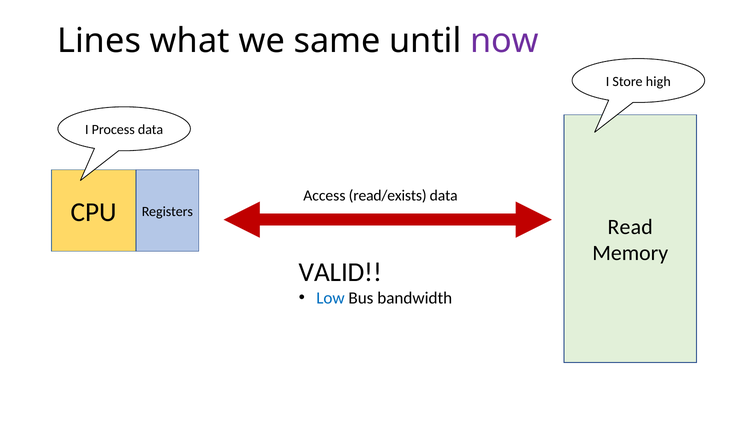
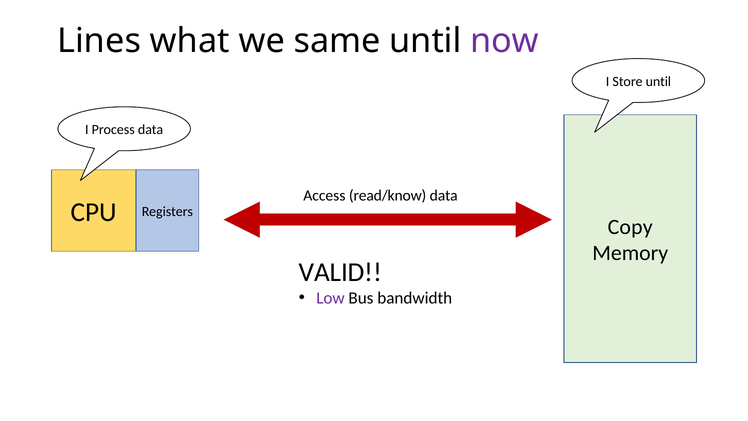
Store high: high -> until (658, 81)
read/exists: read/exists -> read/know (388, 196)
Read: Read -> Copy (630, 227)
Low colour: blue -> purple (330, 298)
